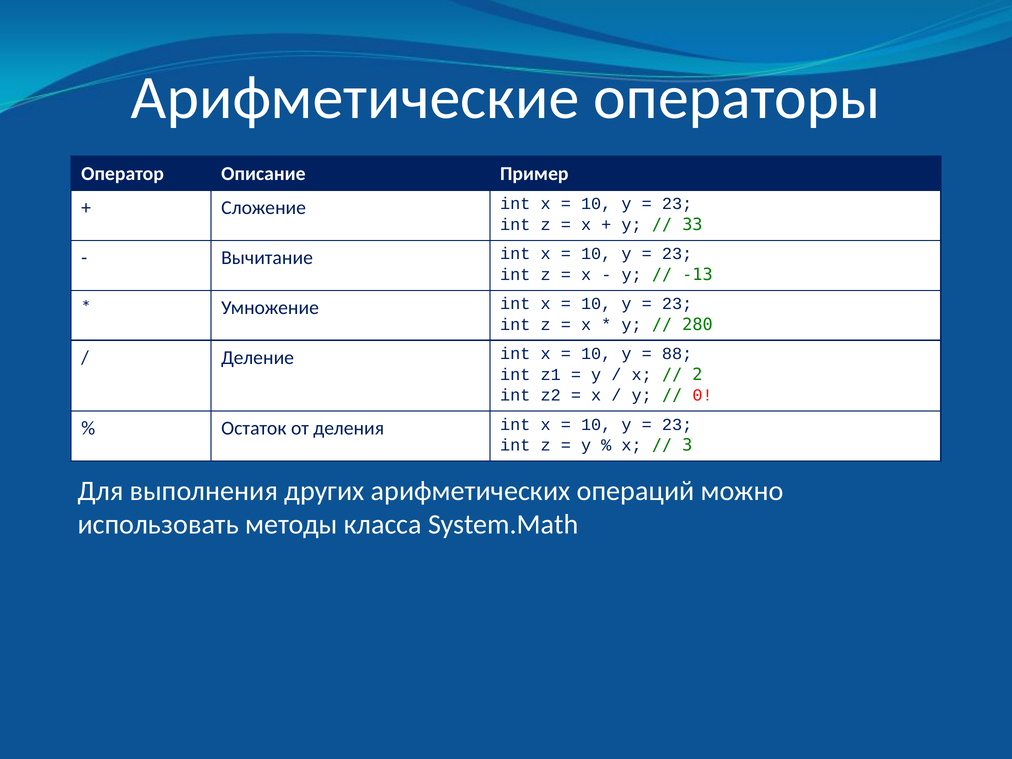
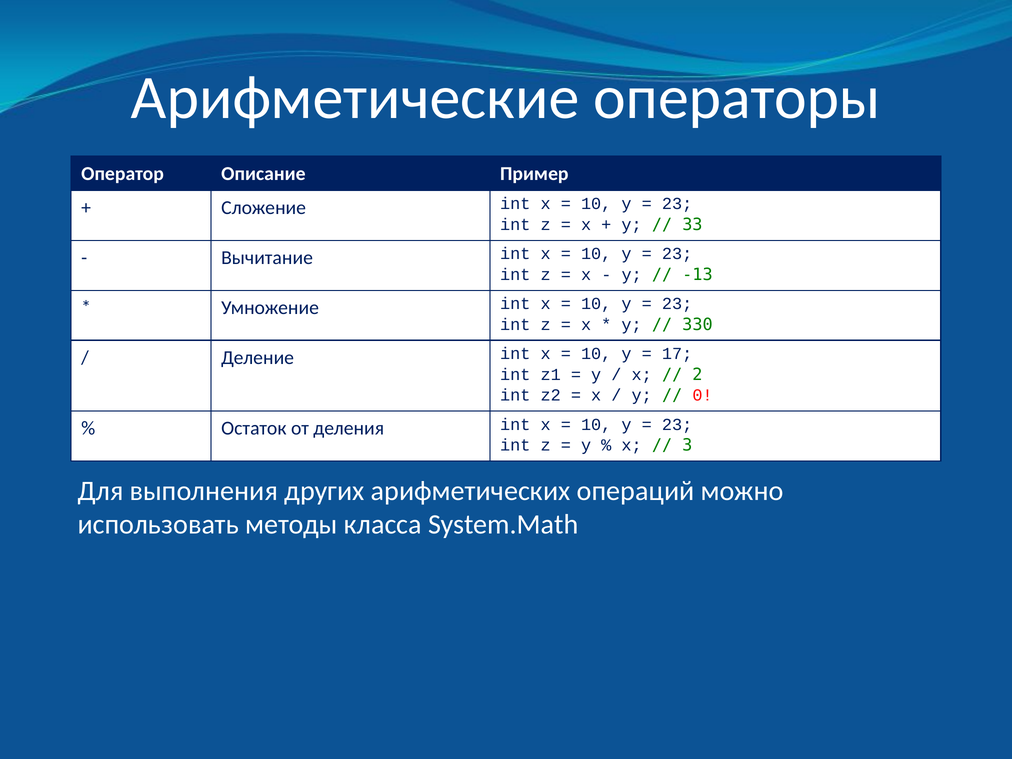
280: 280 -> 330 (697, 325)
88: 88 -> 17 (677, 354)
